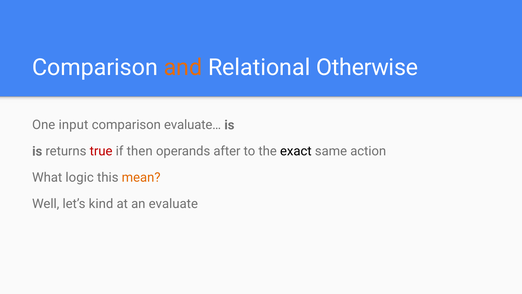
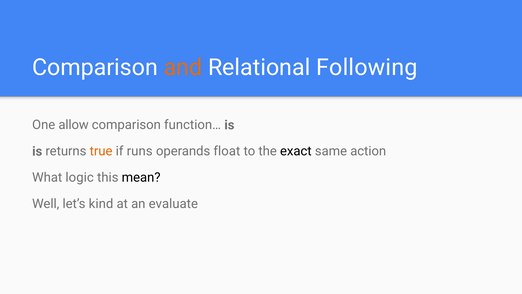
Otherwise: Otherwise -> Following (367, 67)
input: input -> allow (74, 125)
evaluate…: evaluate… -> function… (192, 125)
true colour: red -> orange (101, 151)
then: then -> runs (140, 151)
after: after -> float (227, 151)
mean colour: orange -> black (141, 177)
